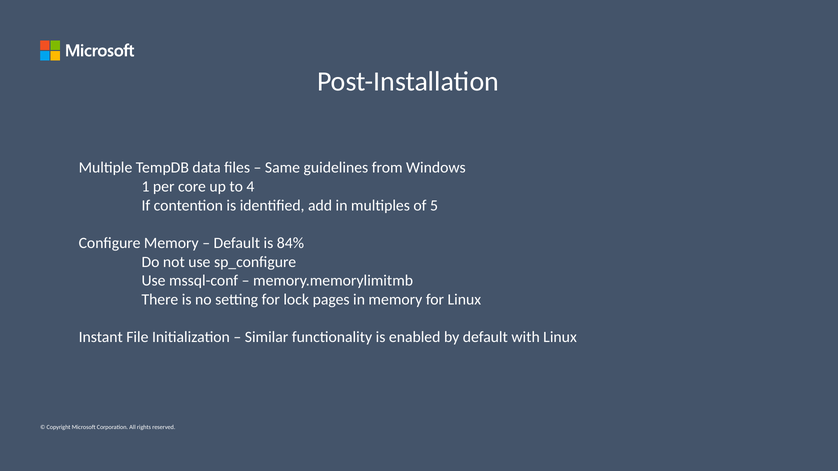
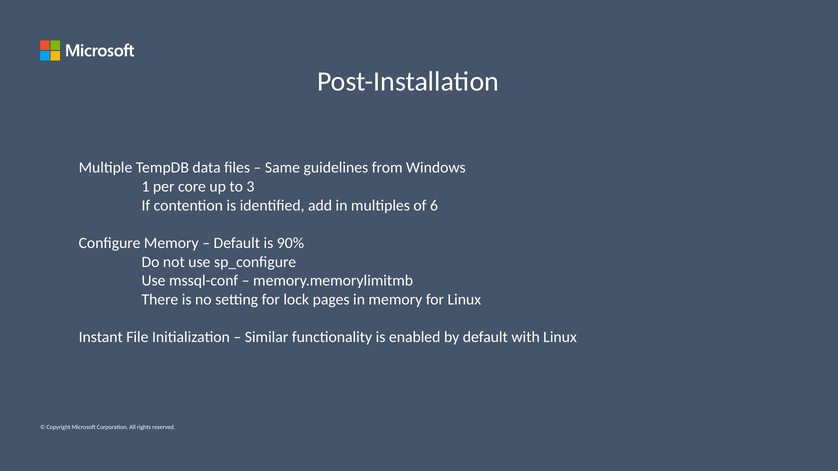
4: 4 -> 3 (250, 187)
5: 5 -> 6 (434, 206)
84%: 84% -> 90% (290, 243)
